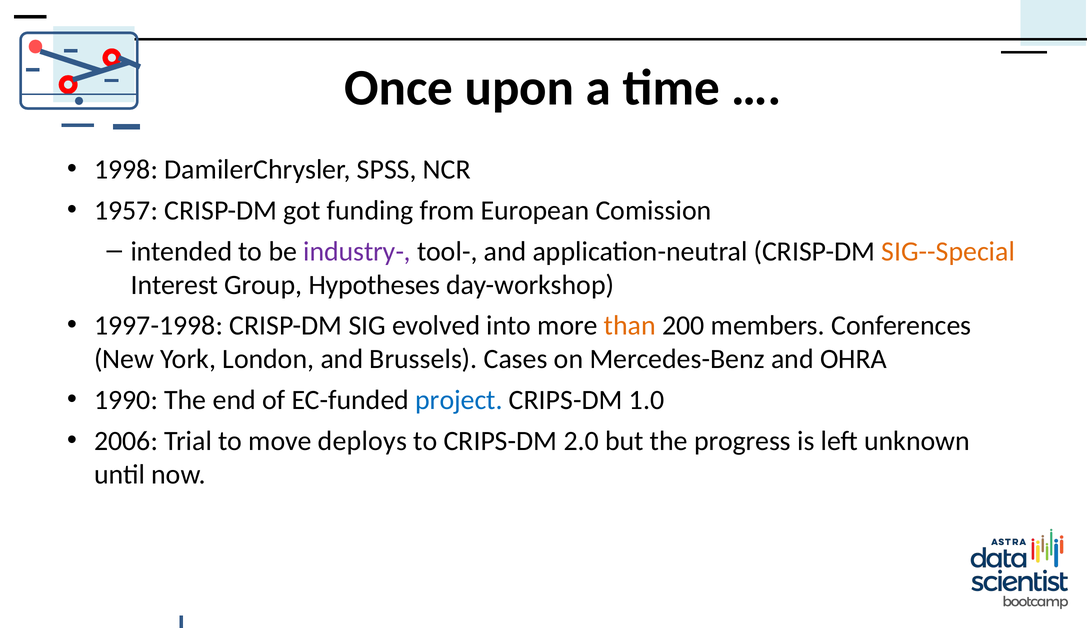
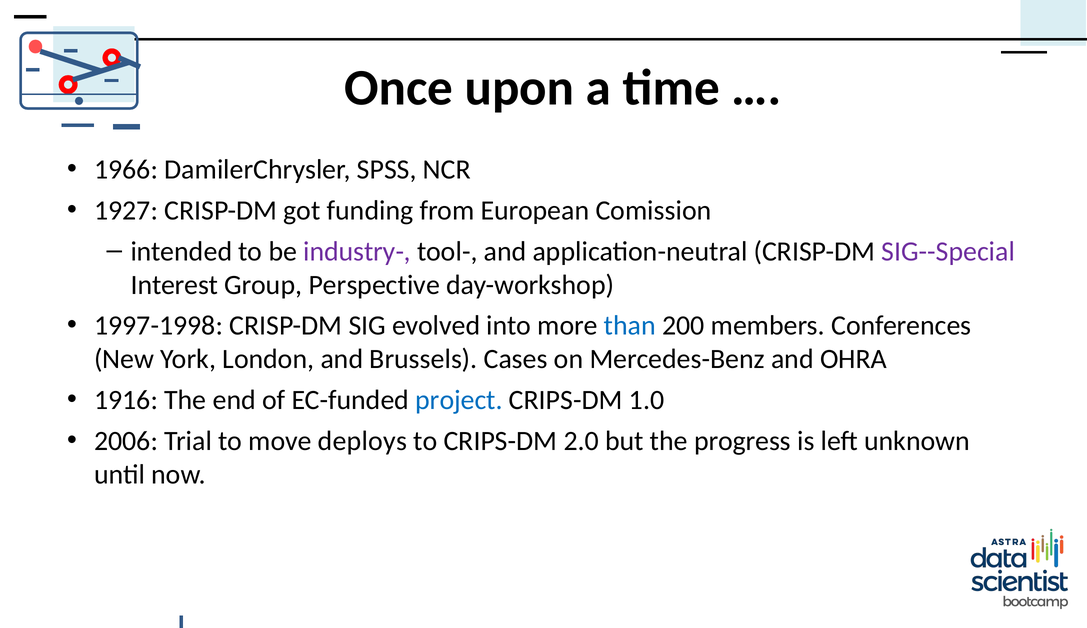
1998: 1998 -> 1966 (126, 169)
1957: 1957 -> 1927 (126, 210)
SIG--Special colour: orange -> purple (948, 251)
Hypotheses: Hypotheses -> Perspective (374, 285)
than colour: orange -> blue (630, 325)
1990: 1990 -> 1916 (126, 400)
